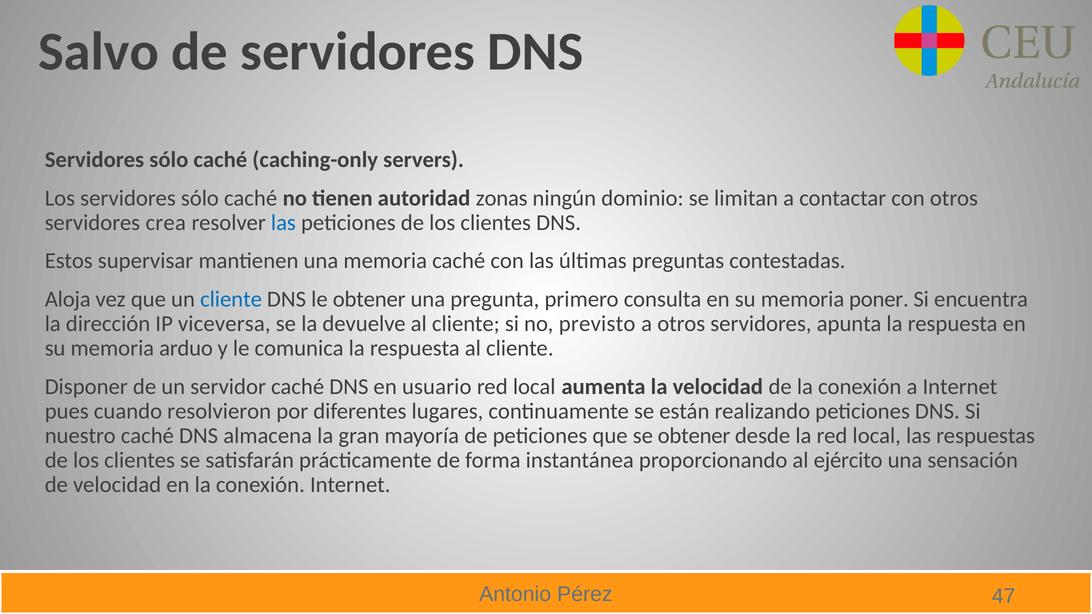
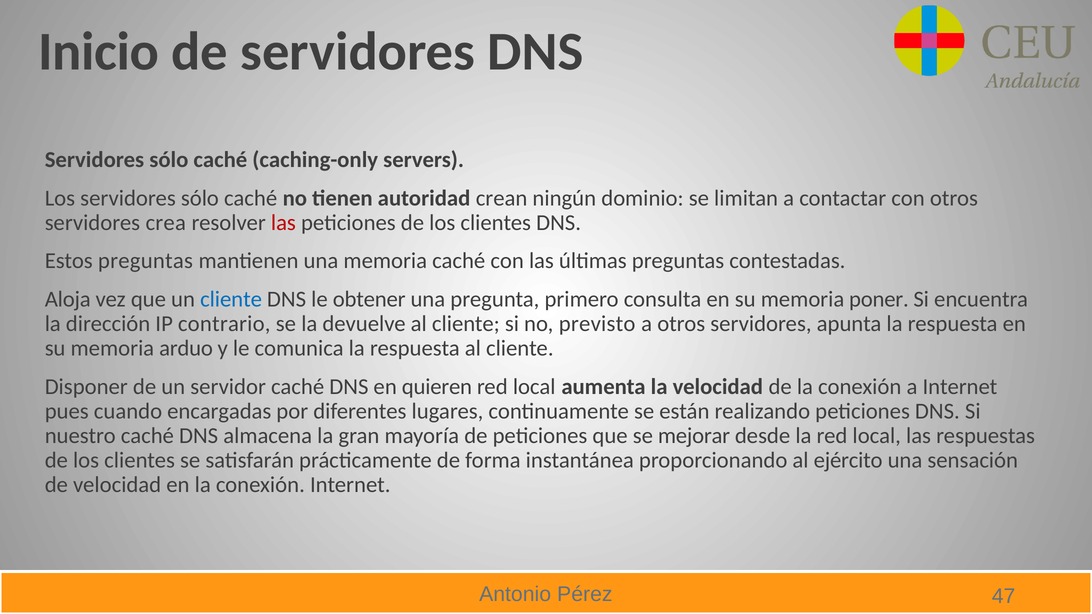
Salvo: Salvo -> Inicio (99, 52)
zonas: zonas -> crean (502, 198)
las colour: blue -> red (283, 223)
Estos supervisar: supervisar -> preguntas (145, 261)
viceversa: viceversa -> contrario (224, 324)
usuario: usuario -> quieren (437, 387)
resolvieron: resolvieron -> encargadas (219, 411)
se obtener: obtener -> mejorar (694, 436)
